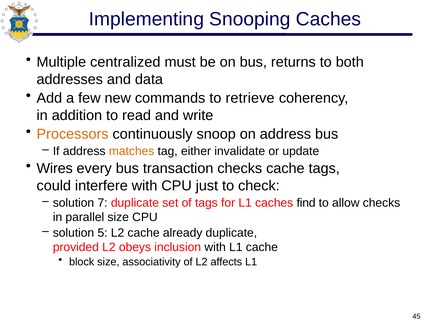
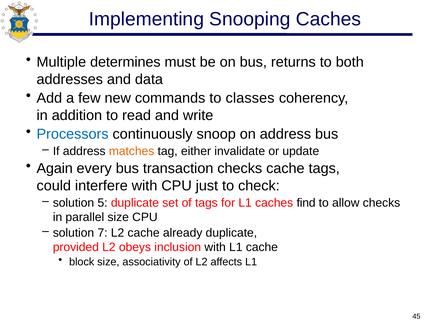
centralized: centralized -> determines (125, 62)
retrieve: retrieve -> classes (250, 98)
Processors colour: orange -> blue (73, 134)
Wires: Wires -> Again (55, 169)
7: 7 -> 5 (103, 203)
5: 5 -> 7 (103, 233)
